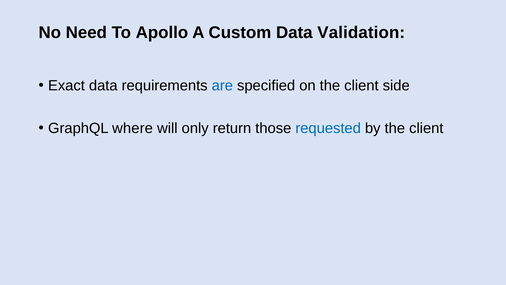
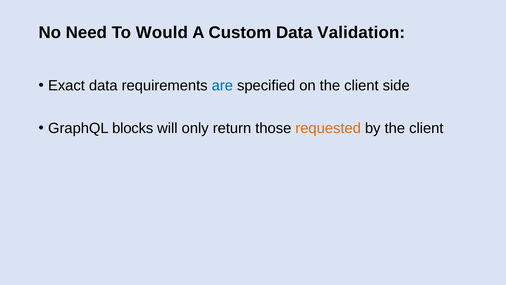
Apollo: Apollo -> Would (162, 32)
where: where -> blocks (133, 128)
requested colour: blue -> orange (328, 128)
